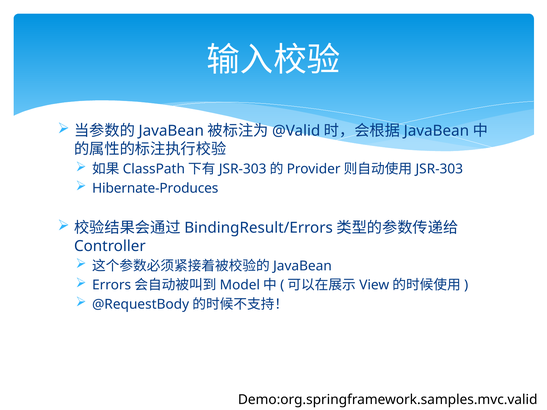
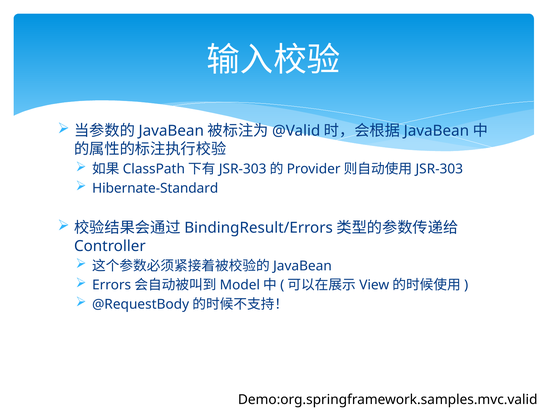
Hibernate-Produces: Hibernate-Produces -> Hibernate-Standard (155, 188)
